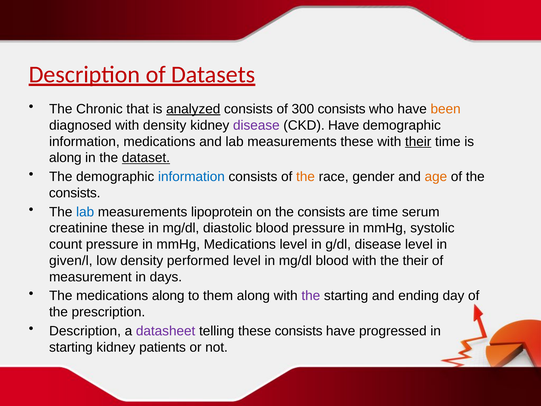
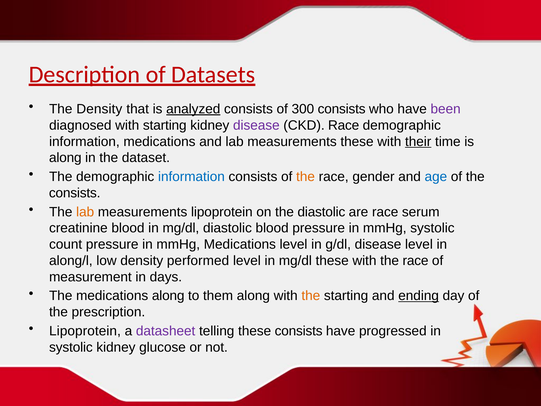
The Chronic: Chronic -> Density (99, 109)
been colour: orange -> purple (446, 109)
with density: density -> starting (165, 125)
CKD Have: Have -> Race (344, 125)
dataset underline: present -> none (146, 158)
age colour: orange -> blue (436, 177)
lab colour: blue -> orange (85, 212)
on the consists: consists -> diastolic (321, 212)
are time: time -> race (385, 212)
creatinine these: these -> blood (128, 228)
given/l: given/l -> along/l (71, 260)
mg/dl blood: blood -> these (332, 260)
with the their: their -> race (416, 260)
the colour: purple -> orange (311, 296)
ending underline: none -> present (419, 296)
Description: Description -> Lipoprotein (85, 331)
starting: starting -> systolic (71, 347)
patients: patients -> glucose (163, 347)
